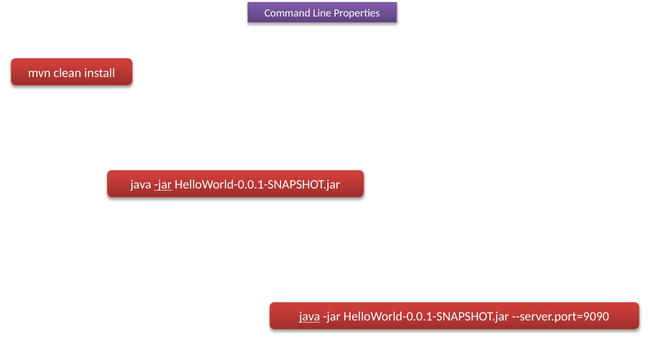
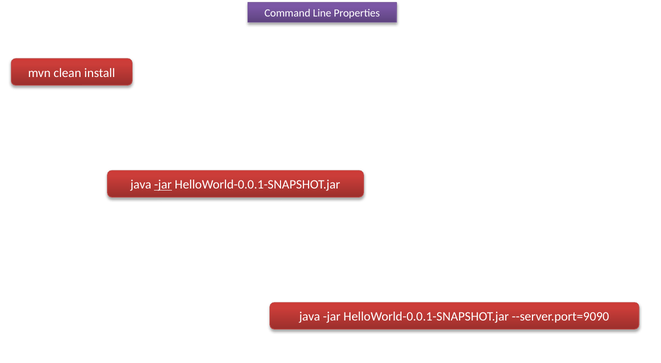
java underline: present -> none (310, 317)
